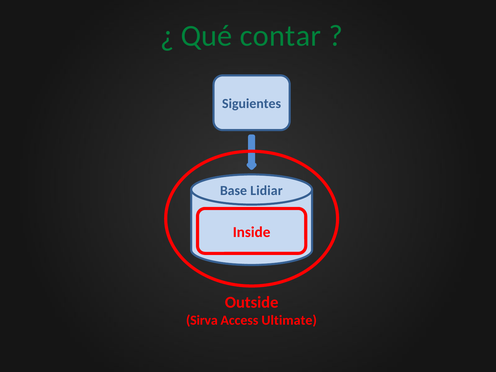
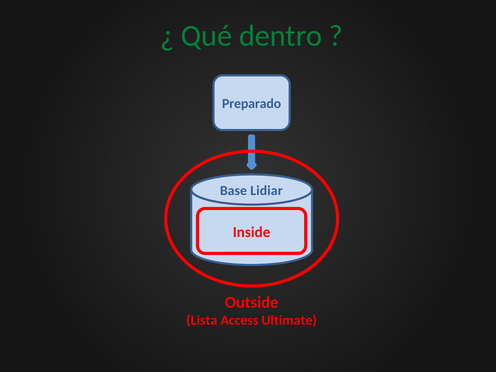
contar: contar -> dentro (281, 36)
Siguientes: Siguientes -> Preparado (252, 104)
Sirva: Sirva -> Lista (202, 320)
